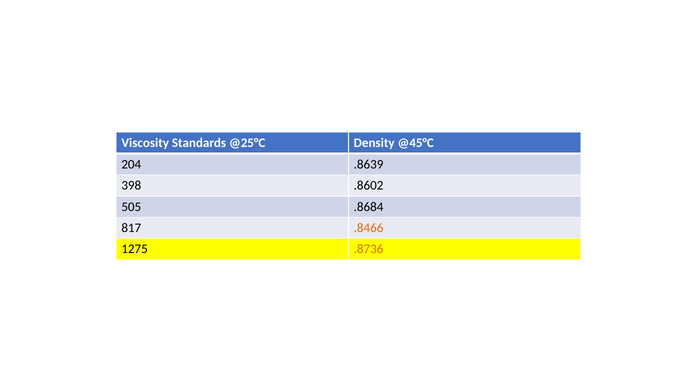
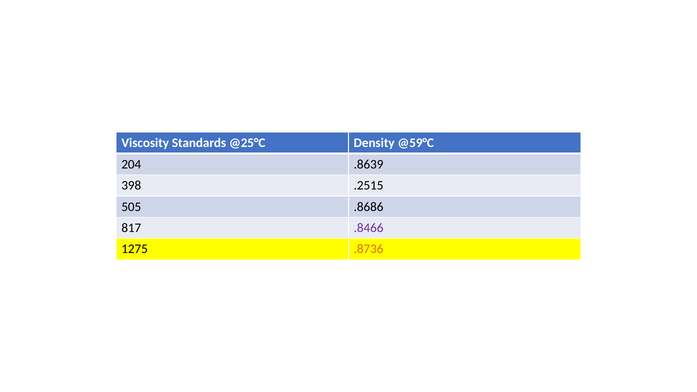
@45°C: @45°C -> @59°C (416, 143)
.8602: .8602 -> .2515 (369, 186)
.8684: .8684 -> .8686 (369, 207)
.8466 colour: orange -> purple (369, 228)
